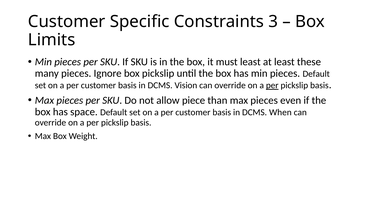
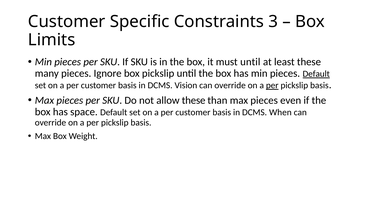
must least: least -> until (250, 62)
Default underline: none -> present (316, 74)
allow piece: piece -> these (194, 100)
